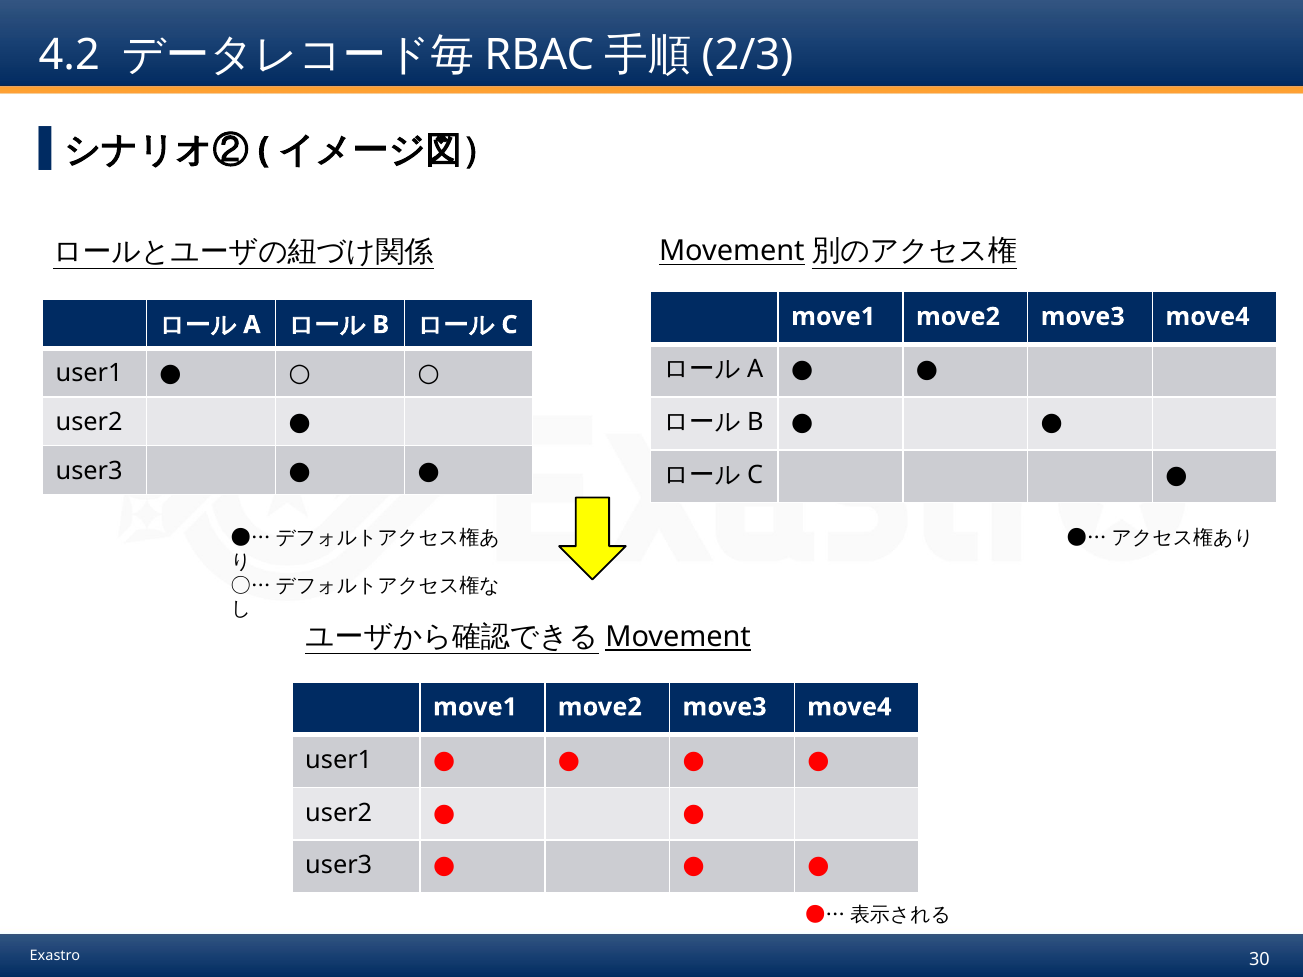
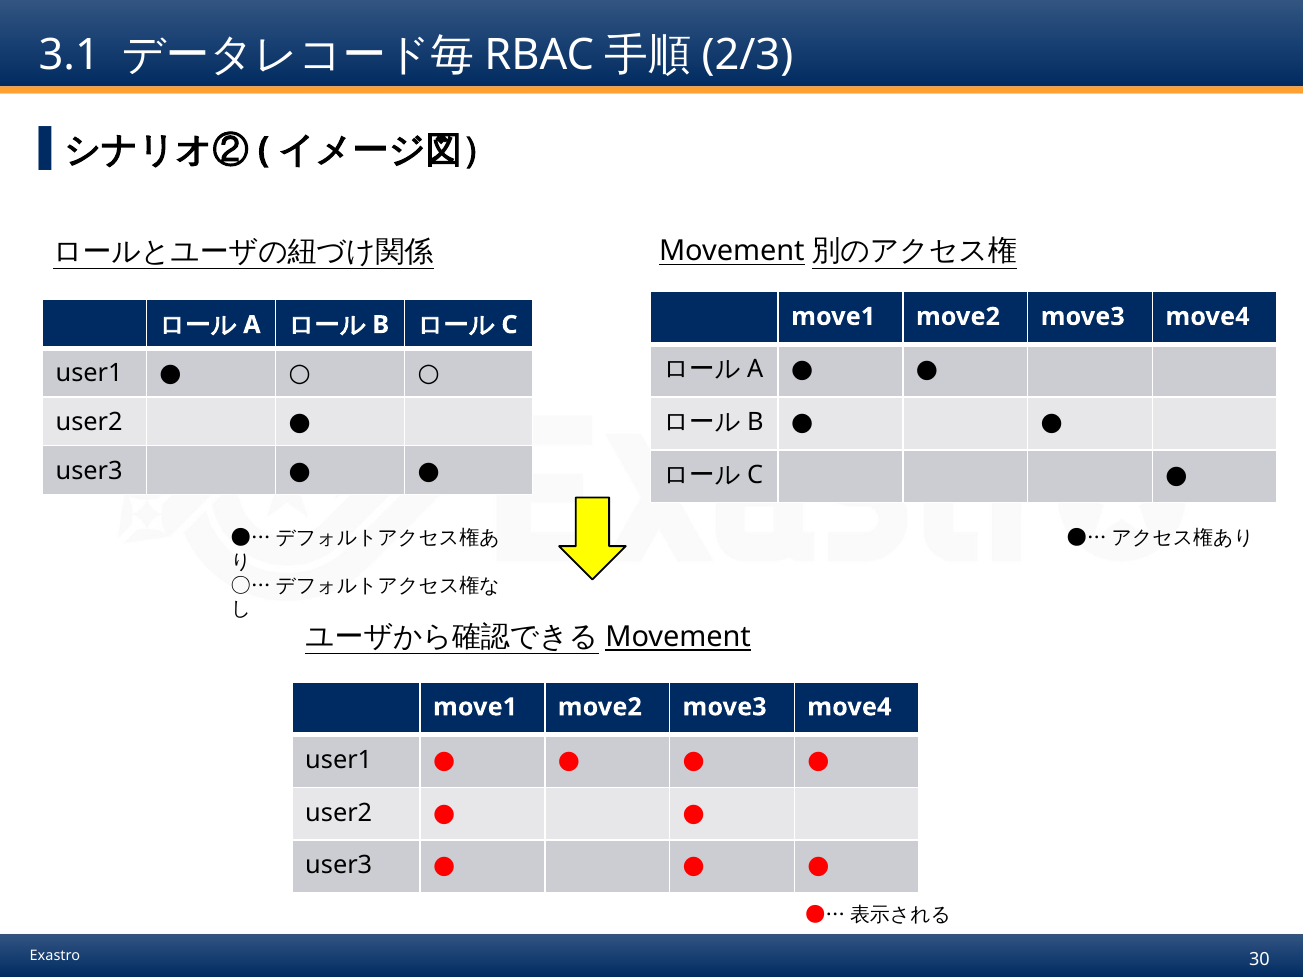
4.2: 4.2 -> 3.1 (69, 55)
